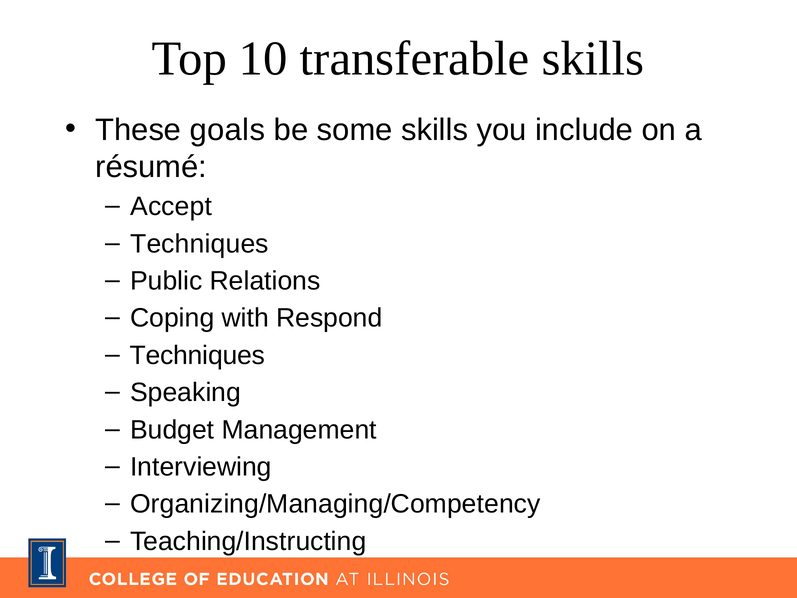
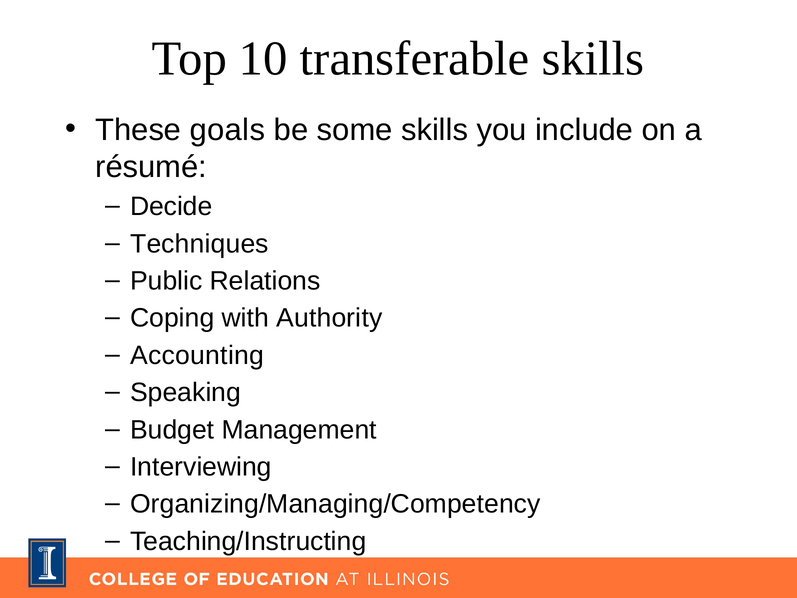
Accept: Accept -> Decide (171, 206)
Respond: Respond -> Authority (329, 318)
Techniques: Techniques -> Accounting (197, 355)
